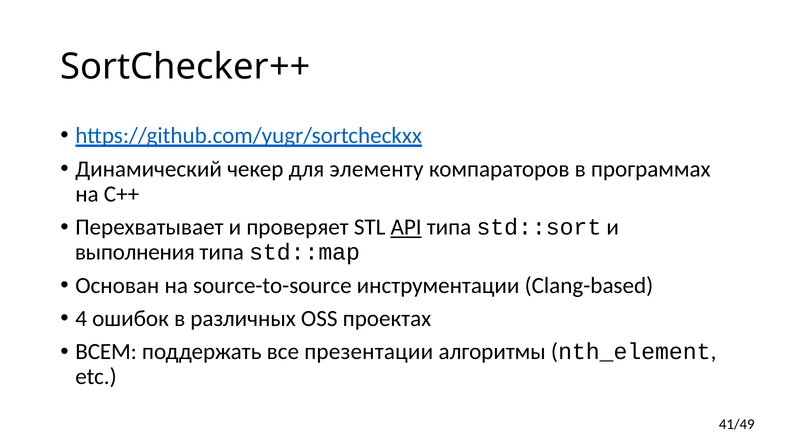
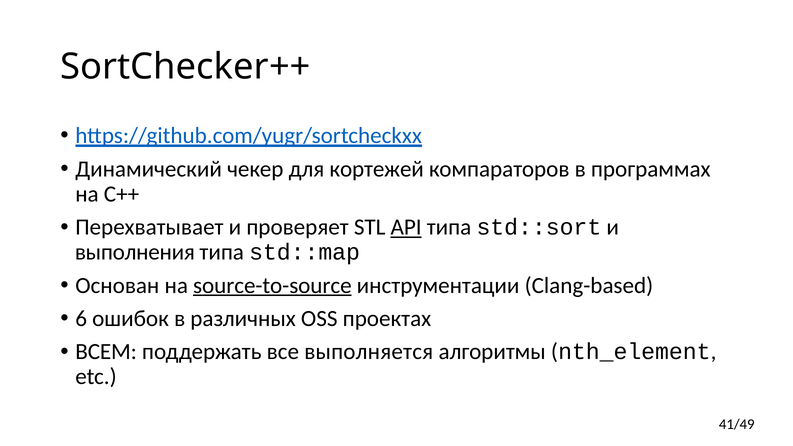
элементу: элементу -> кортежей (377, 169)
source-to-source underline: none -> present (272, 285)
4: 4 -> 6 (81, 319)
презентации: презентации -> выполняется (369, 352)
